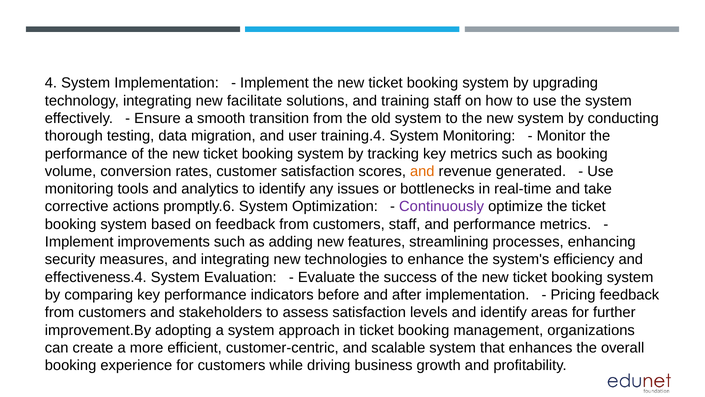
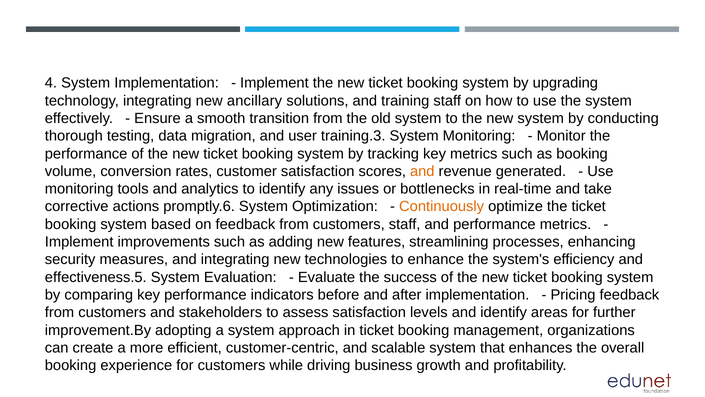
facilitate: facilitate -> ancillary (254, 101)
training.4: training.4 -> training.3 (353, 136)
Continuously colour: purple -> orange (442, 206)
effectiveness.4: effectiveness.4 -> effectiveness.5 (96, 277)
